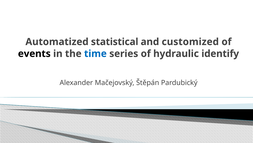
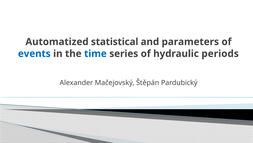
customized: customized -> parameters (190, 42)
events colour: black -> blue (34, 53)
identify: identify -> periods (220, 53)
